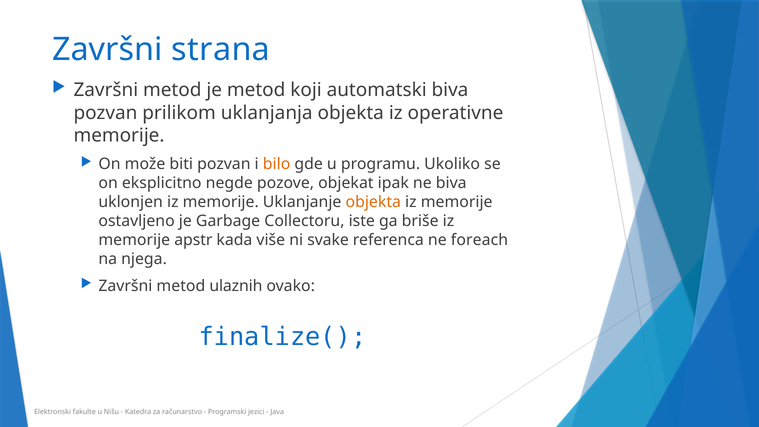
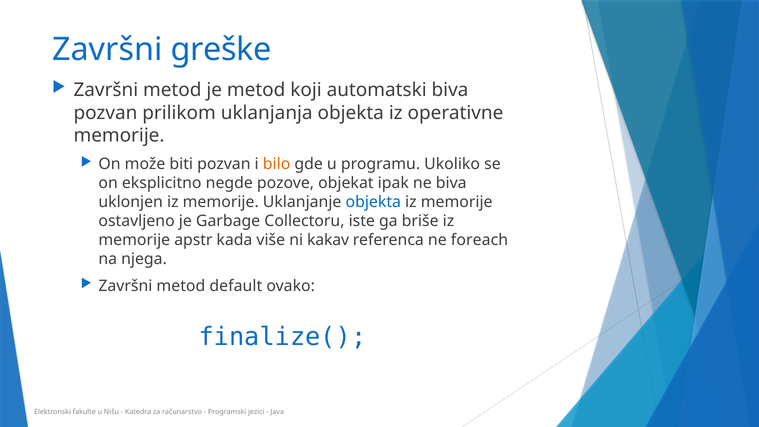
strana: strana -> greške (221, 50)
objekta colour: orange -> blue (373, 202)
svake: svake -> kakav (328, 240)
ulaznih: ulaznih -> default (236, 286)
